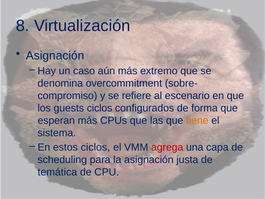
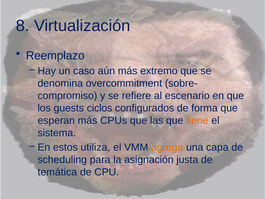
Asignación: Asignación -> Reemplazo (55, 56)
estos ciclos: ciclos -> utiliza (95, 148)
agrega colour: red -> orange (167, 148)
